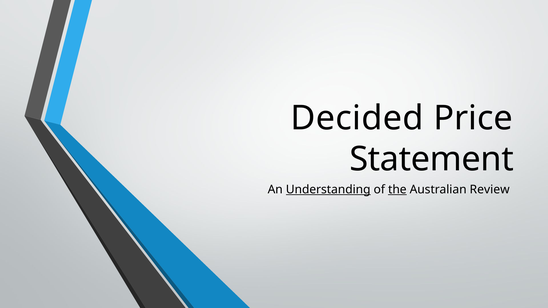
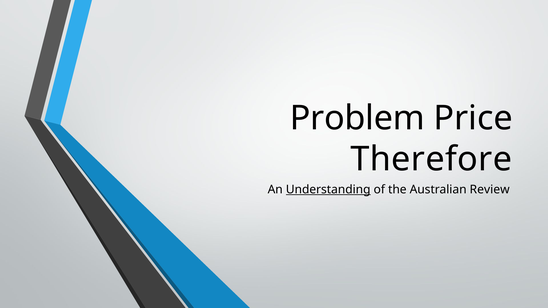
Decided: Decided -> Problem (357, 118)
Statement: Statement -> Therefore (431, 159)
the underline: present -> none (397, 190)
